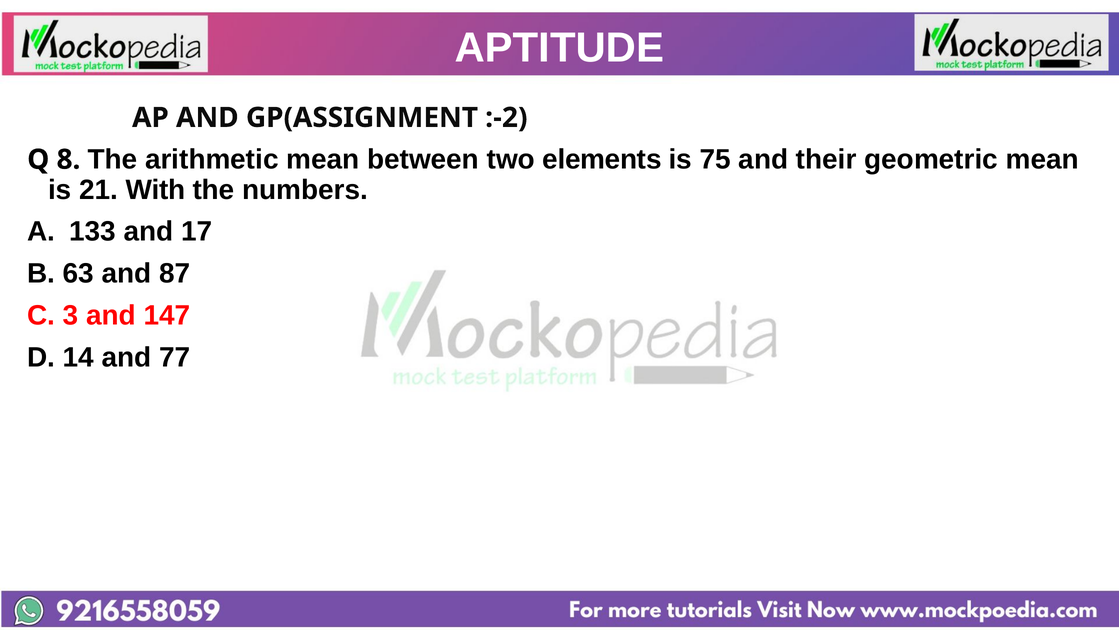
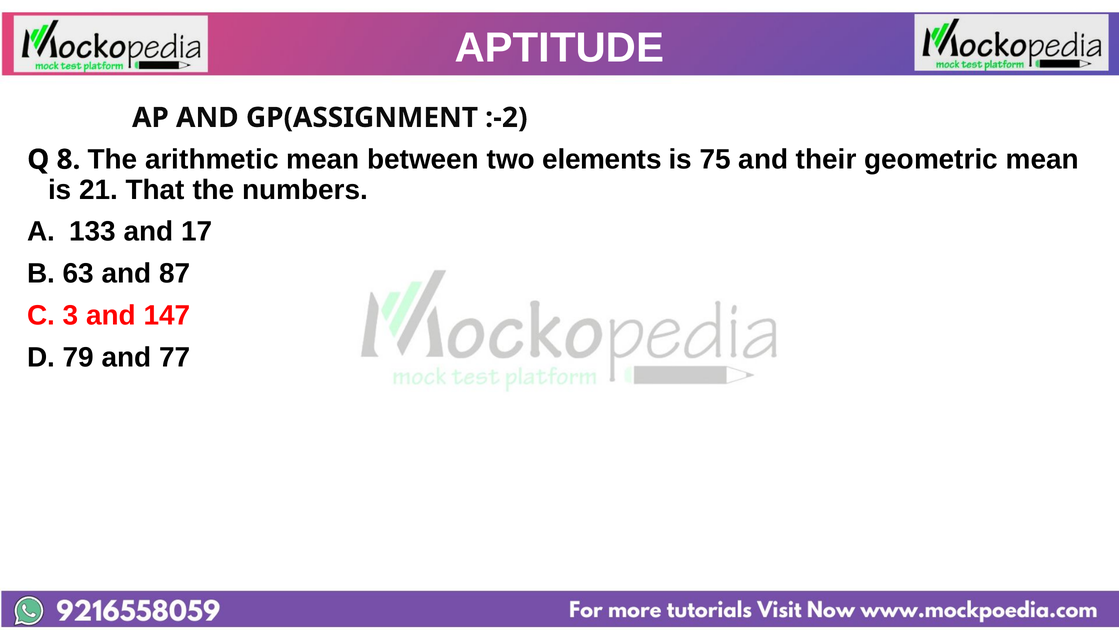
With: With -> That (155, 190)
14: 14 -> 79 (78, 357)
